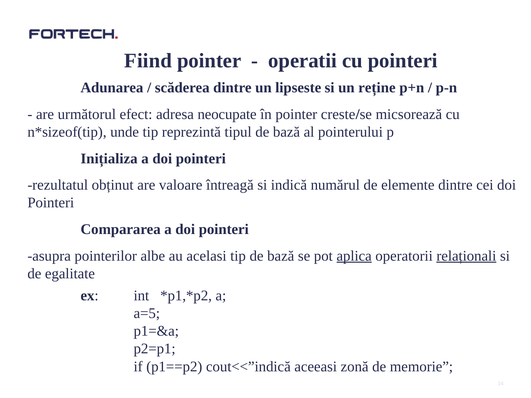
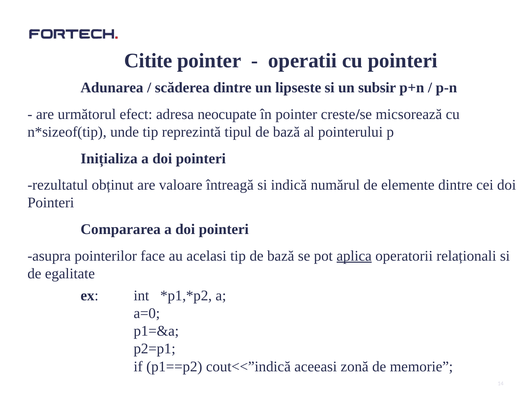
Fiind: Fiind -> Citite (148, 61)
reține: reține -> subsir (377, 88)
albe: albe -> face (153, 256)
relaționali underline: present -> none (466, 256)
a=5: a=5 -> a=0 (147, 314)
